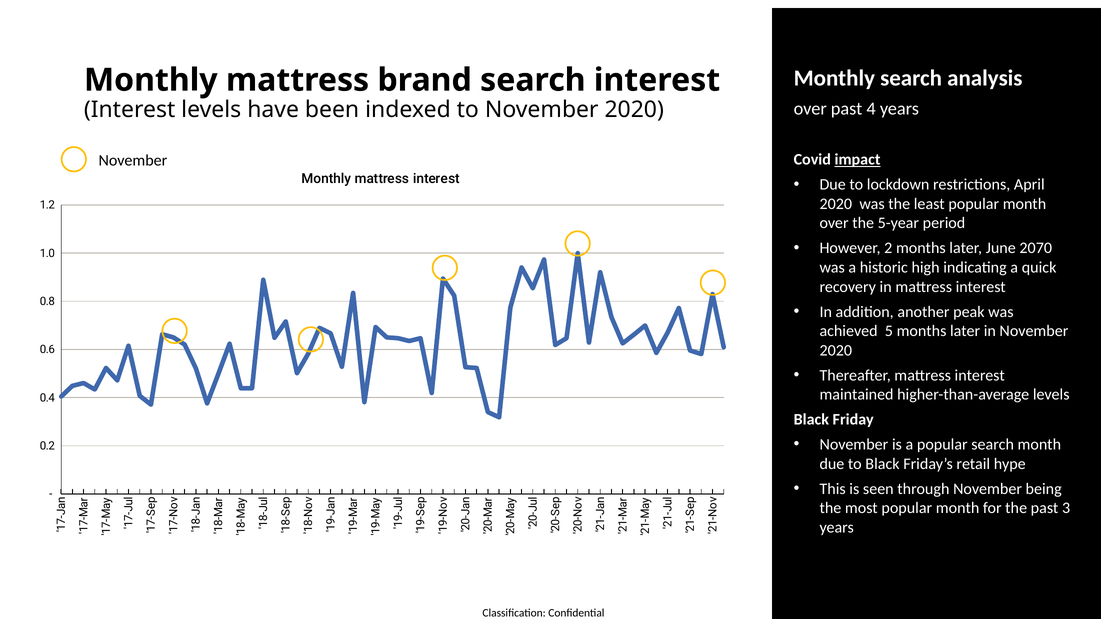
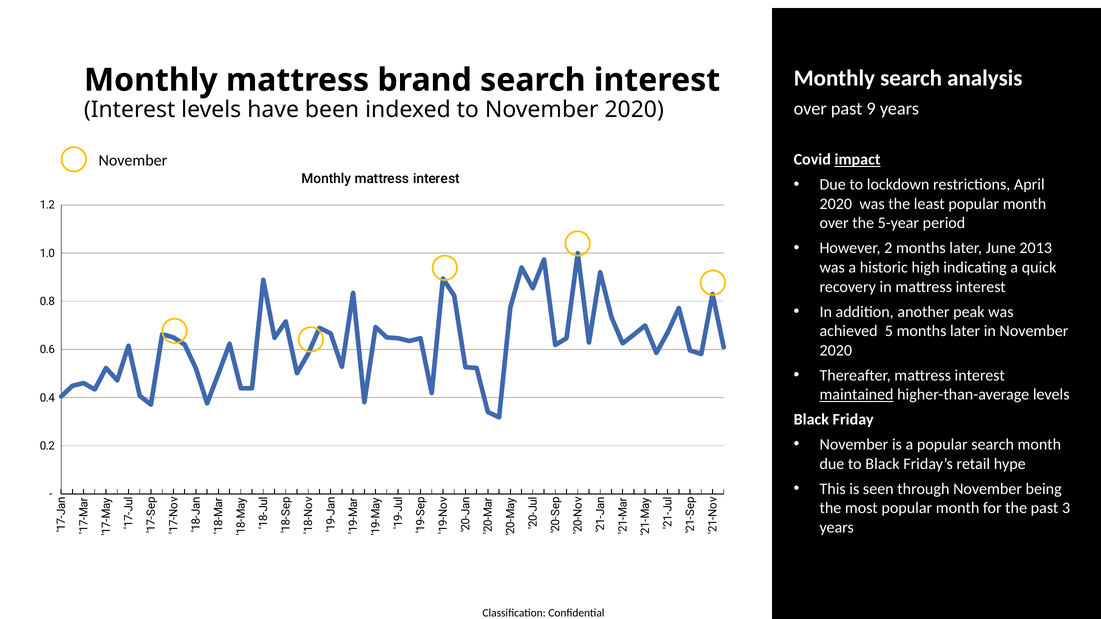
past 4: 4 -> 9 (871, 109)
2070: 2070 -> 2013 (1036, 248)
maintained underline: none -> present (857, 395)
